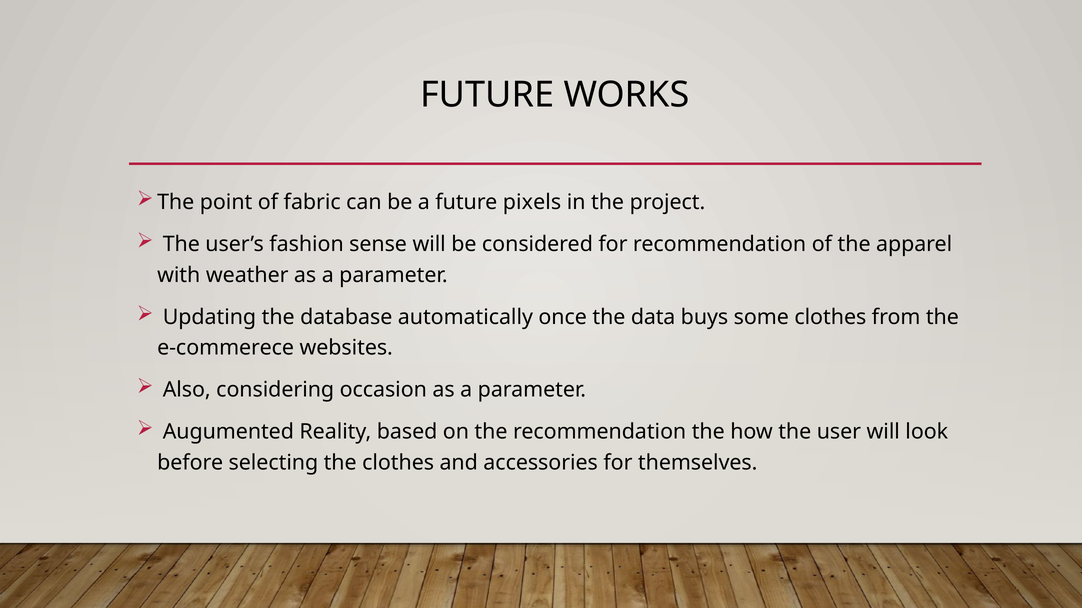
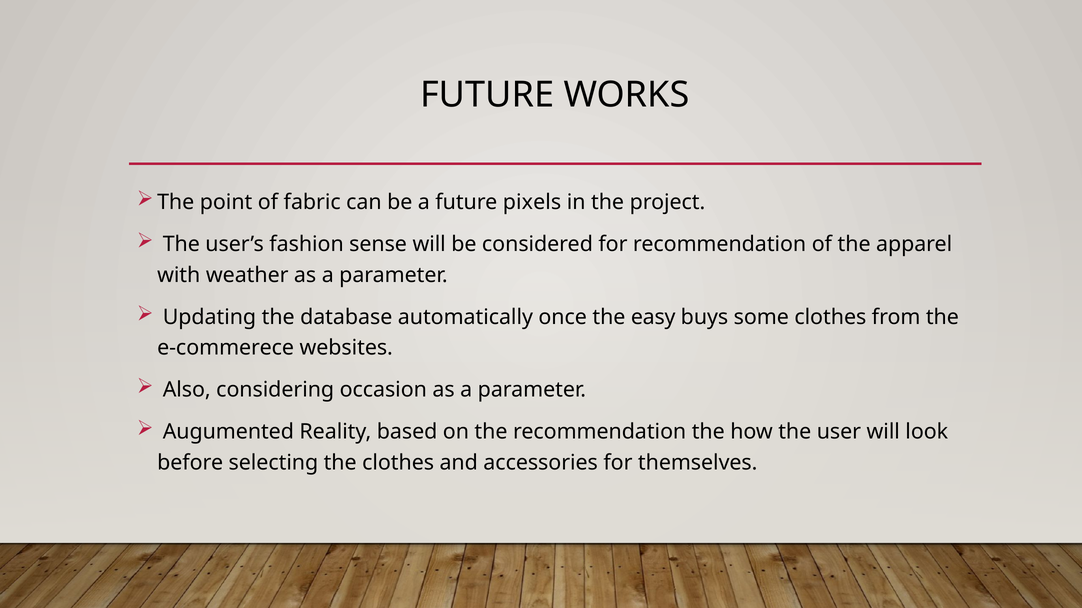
data: data -> easy (653, 317)
